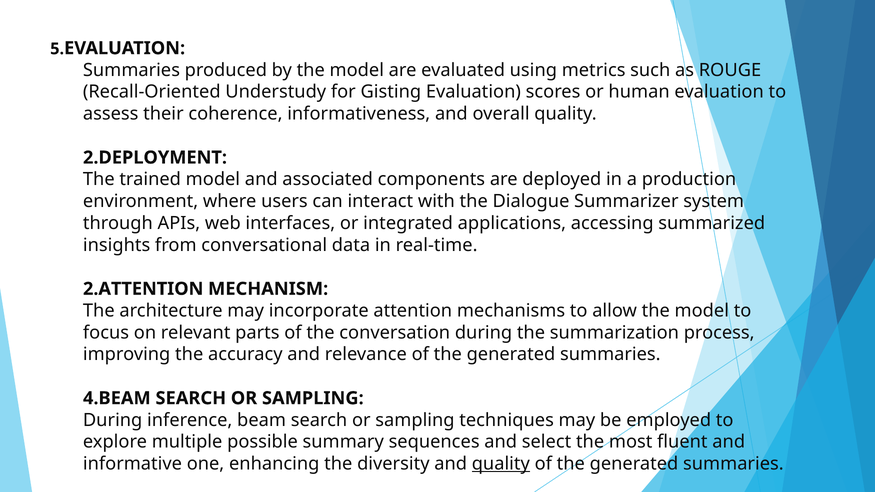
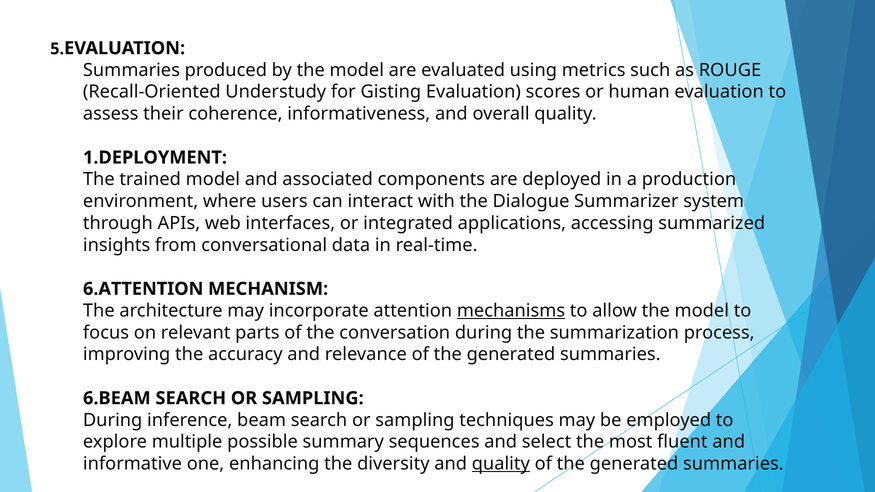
2.DEPLOYMENT: 2.DEPLOYMENT -> 1.DEPLOYMENT (155, 158)
2.ATTENTION: 2.ATTENTION -> 6.ATTENTION (143, 289)
mechanisms underline: none -> present (511, 311)
4.BEAM: 4.BEAM -> 6.BEAM (117, 398)
